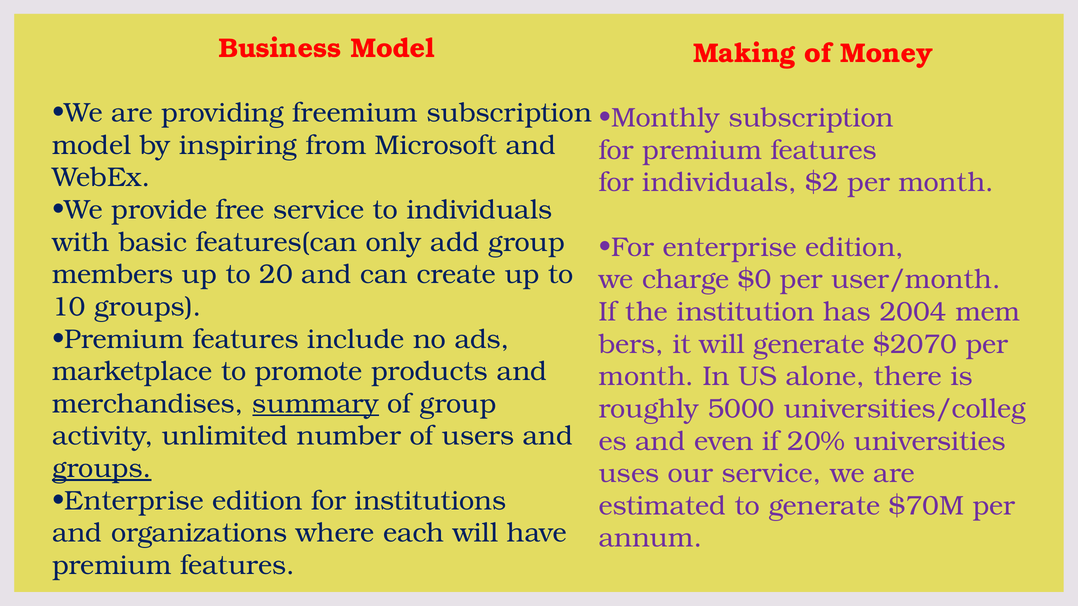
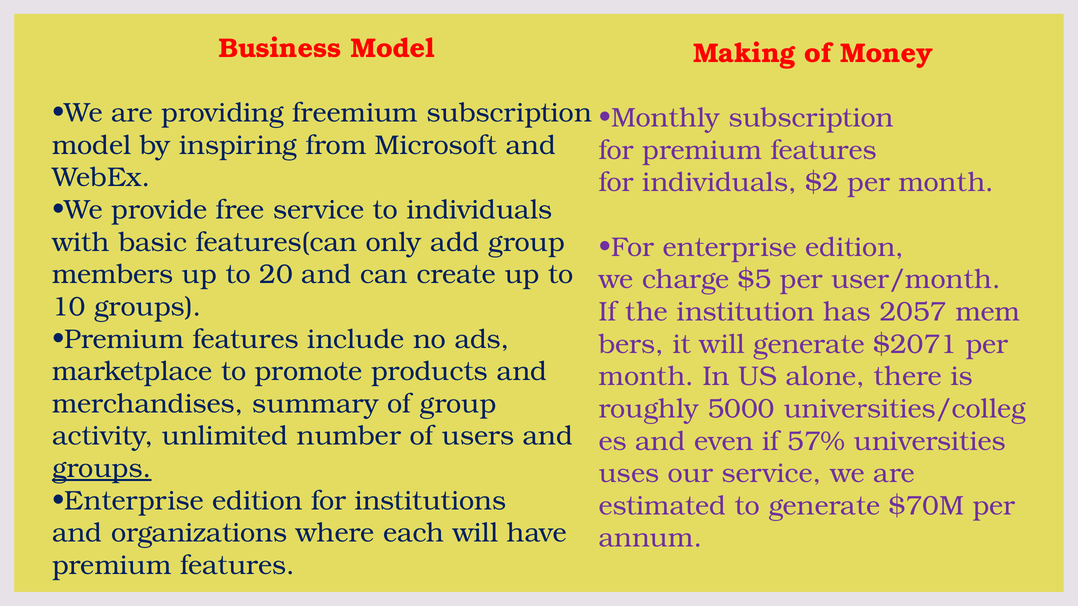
$0: $0 -> $5 (755, 280)
2004: 2004 -> 2057 (913, 312)
$2070: $2070 -> $2071 (915, 344)
summary underline: present -> none (315, 404)
20%: 20% -> 57% (816, 441)
